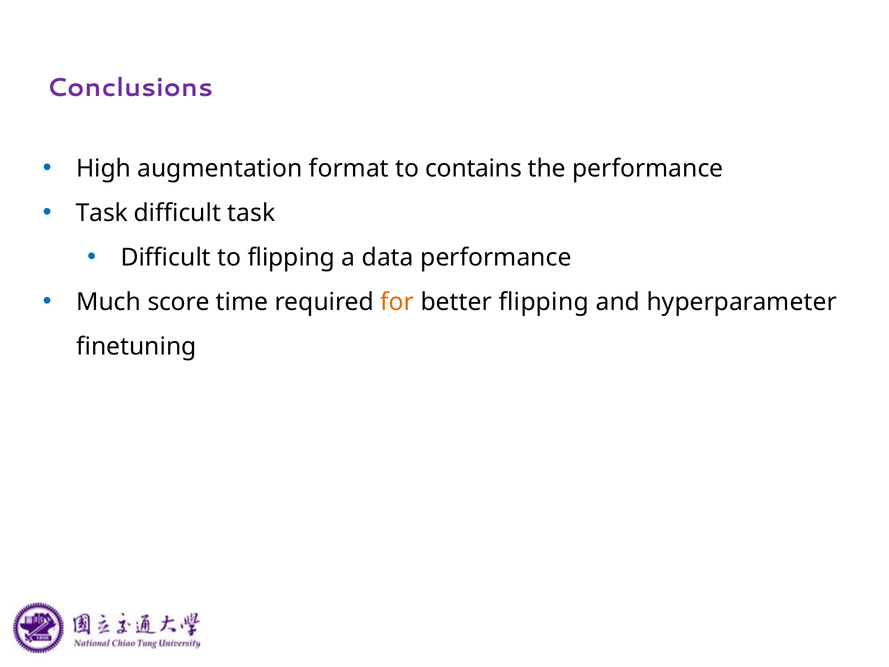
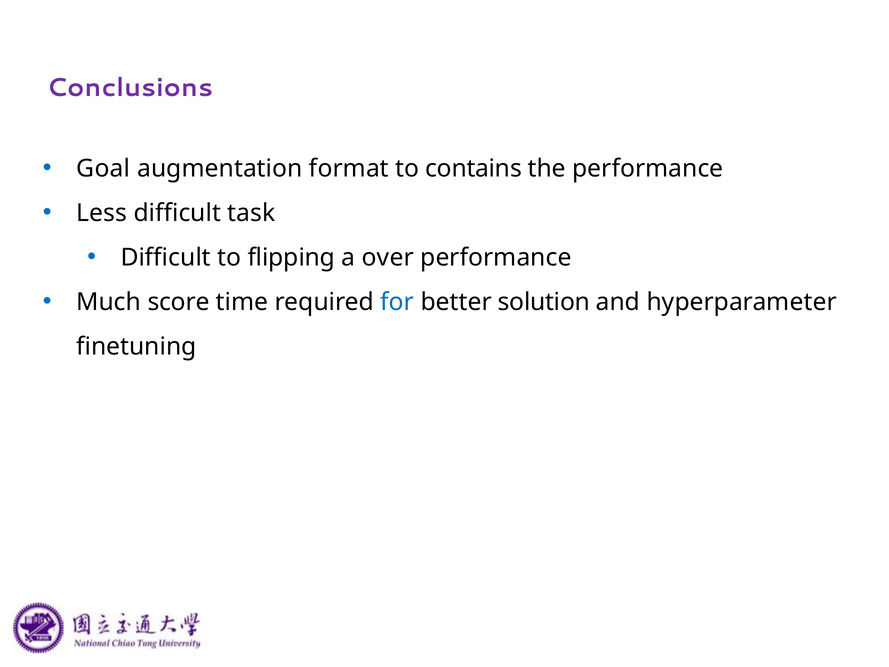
High: High -> Goal (103, 169)
Task: Task -> Less (102, 213)
data: data -> over (388, 258)
for colour: orange -> blue (397, 302)
better flipping: flipping -> solution (544, 302)
